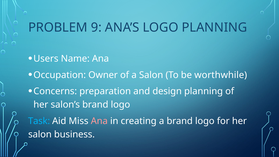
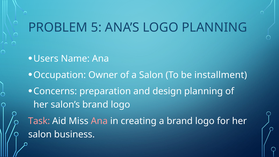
9: 9 -> 5 (96, 27)
worthwhile: worthwhile -> installment (221, 75)
Task colour: light blue -> pink (39, 121)
